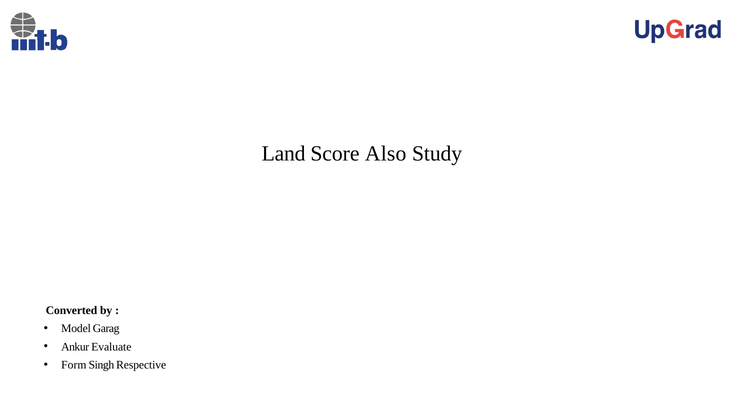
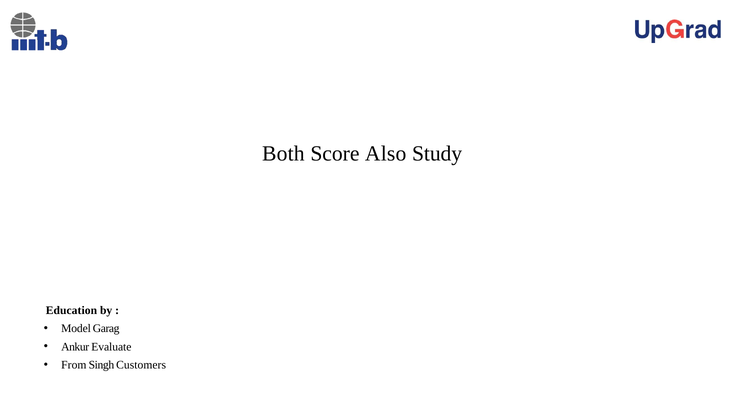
Land: Land -> Both (283, 153)
Converted: Converted -> Education (71, 310)
Form: Form -> From (74, 365)
Respective: Respective -> Customers (141, 365)
